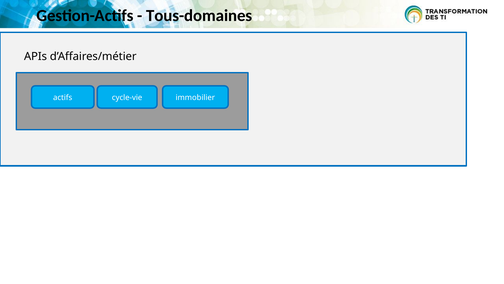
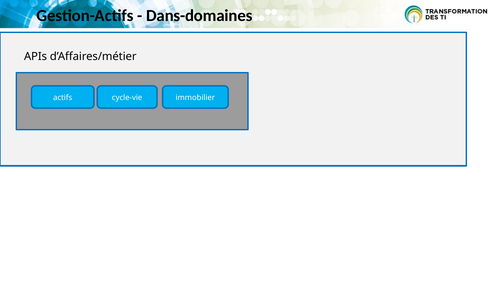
Tous-domaines: Tous-domaines -> Dans-domaines (199, 16)
